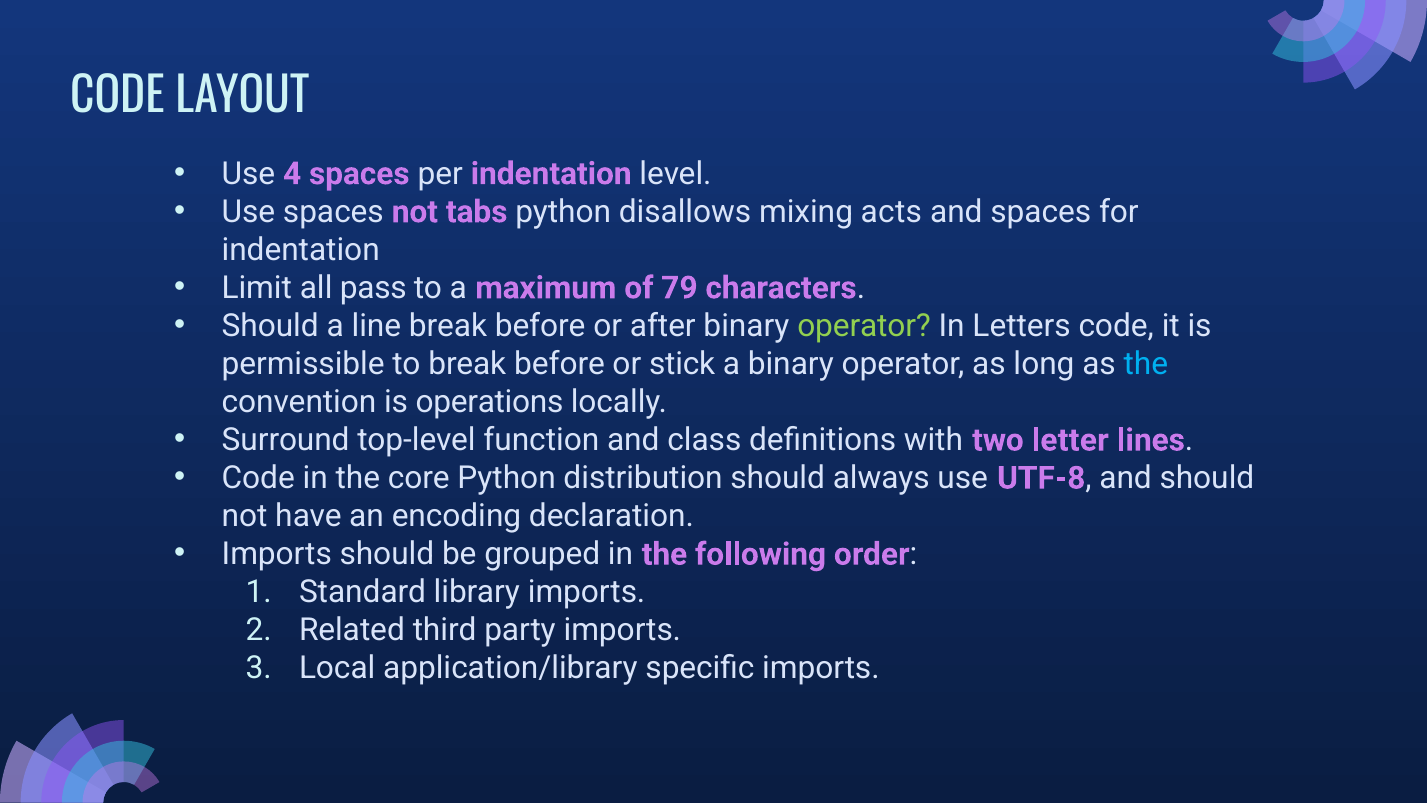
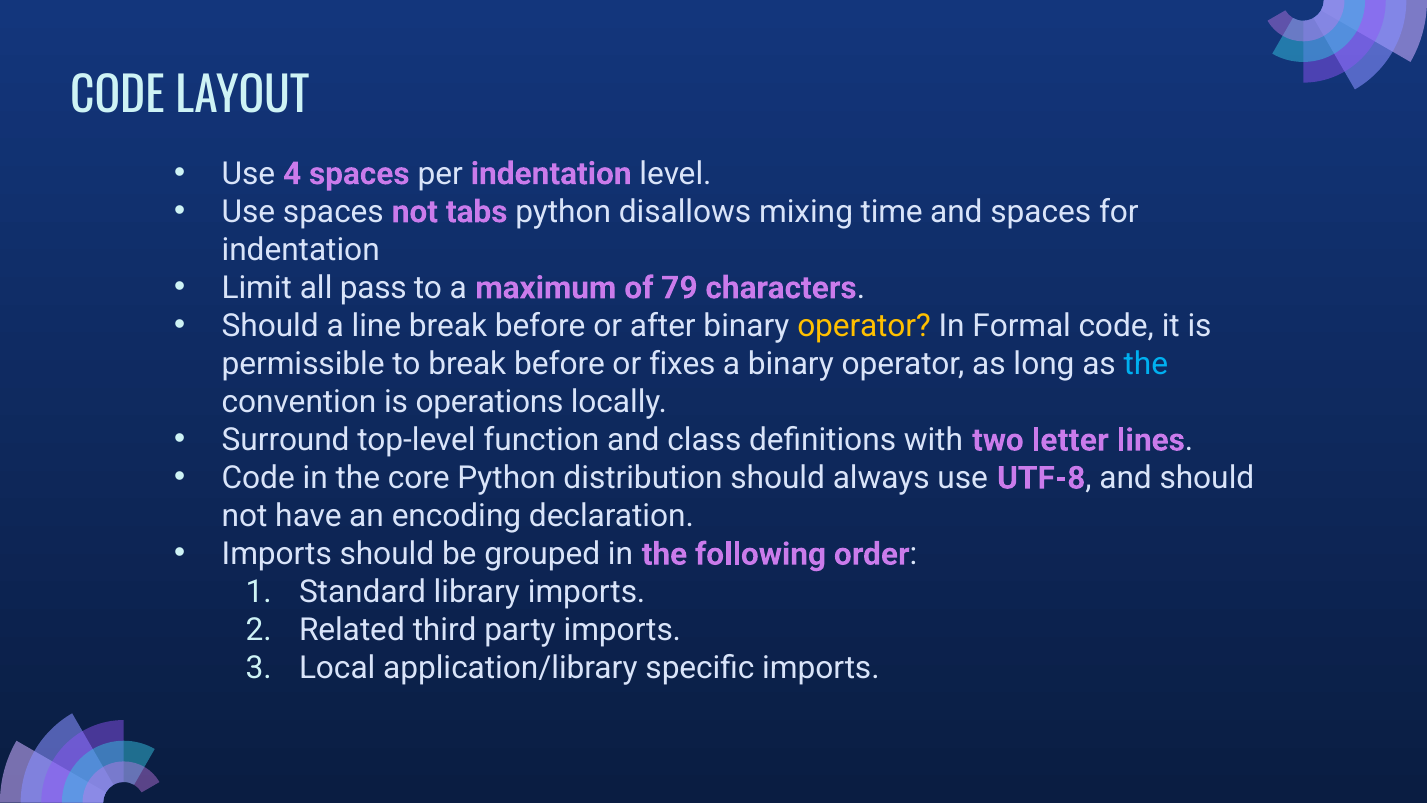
acts: acts -> time (892, 212)
operator colour: light green -> yellow (864, 326)
Letters: Letters -> Formal (1022, 326)
stick: stick -> fixes (682, 364)
